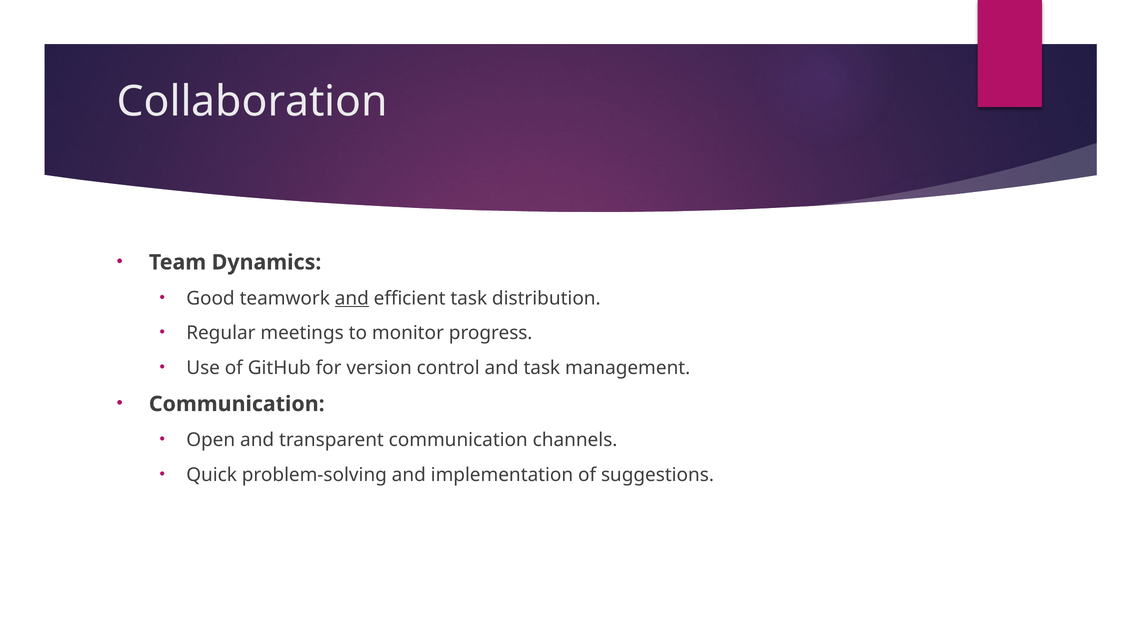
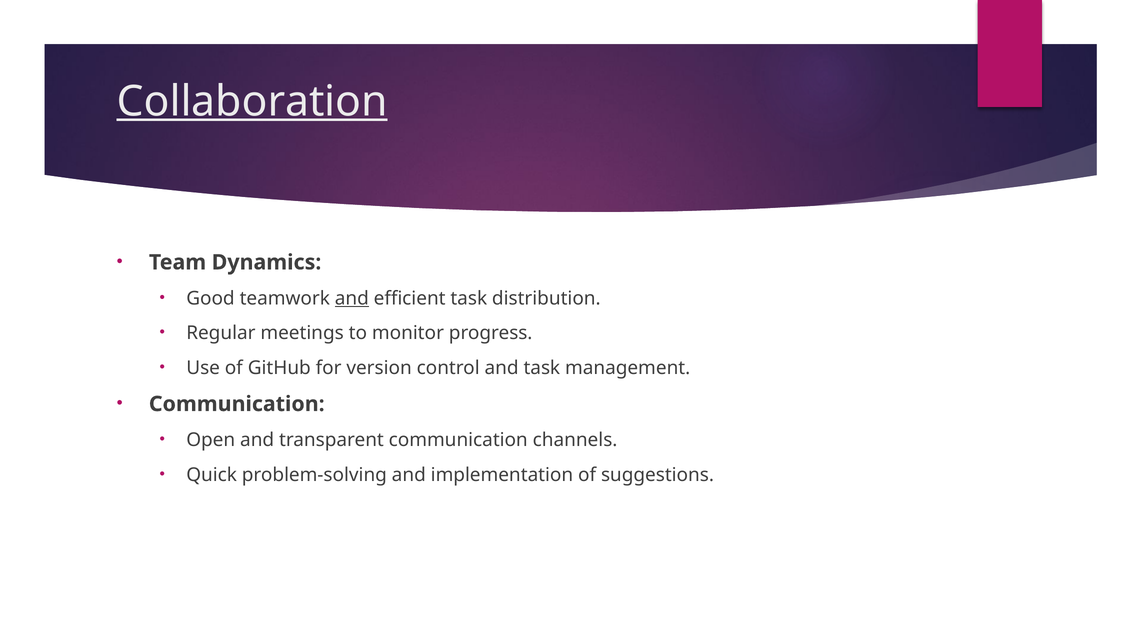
Collaboration underline: none -> present (252, 102)
